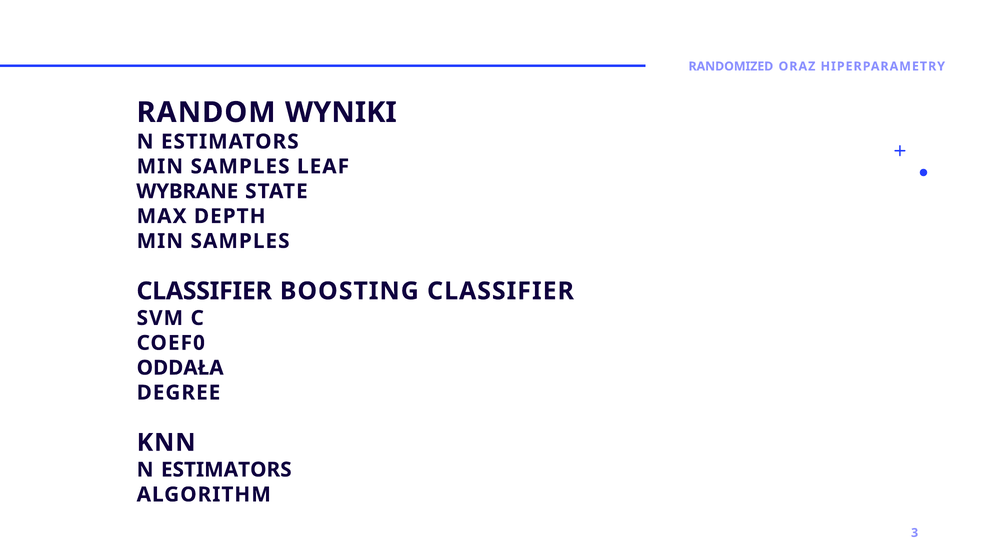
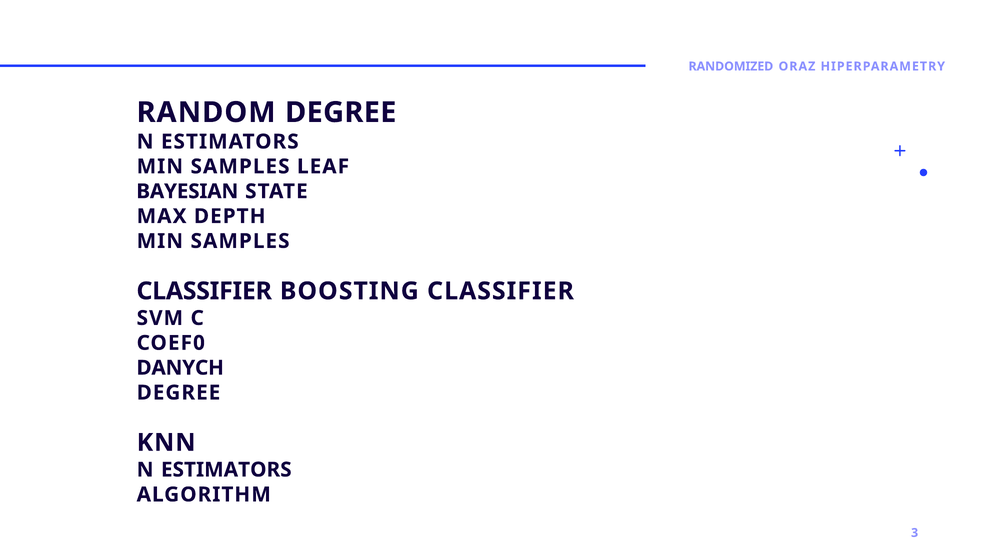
RANDOM WYNIKI: WYNIKI -> DEGREE (341, 112)
WYBRANE: WYBRANE -> BAYESIAN (187, 191)
ODDAŁA: ODDAŁA -> DANYCH (180, 368)
